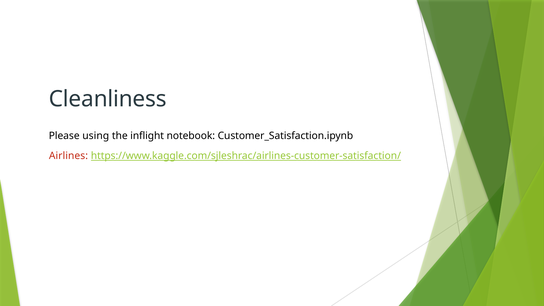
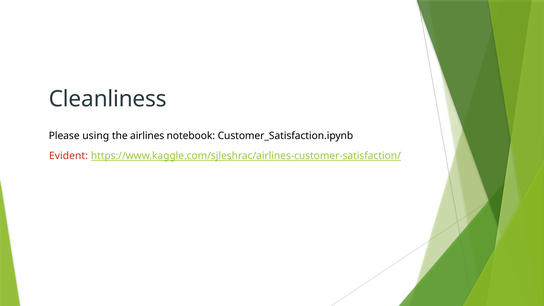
inflight: inflight -> airlines (147, 136)
Airlines: Airlines -> Evident (68, 156)
